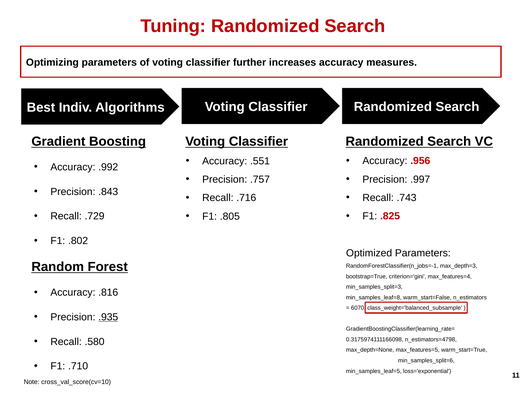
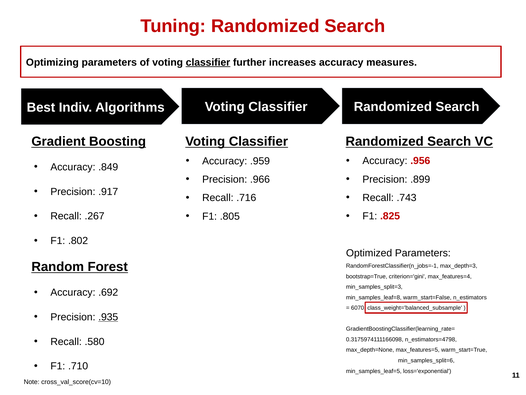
classifier underline: none -> present (208, 62)
.551: .551 -> .959 (260, 161)
.992: .992 -> .849 (108, 167)
.757: .757 -> .966 (260, 179)
.997: .997 -> .899 (420, 179)
.843: .843 -> .917 (108, 191)
.729: .729 -> .267 (95, 216)
.816: .816 -> .692 (108, 292)
